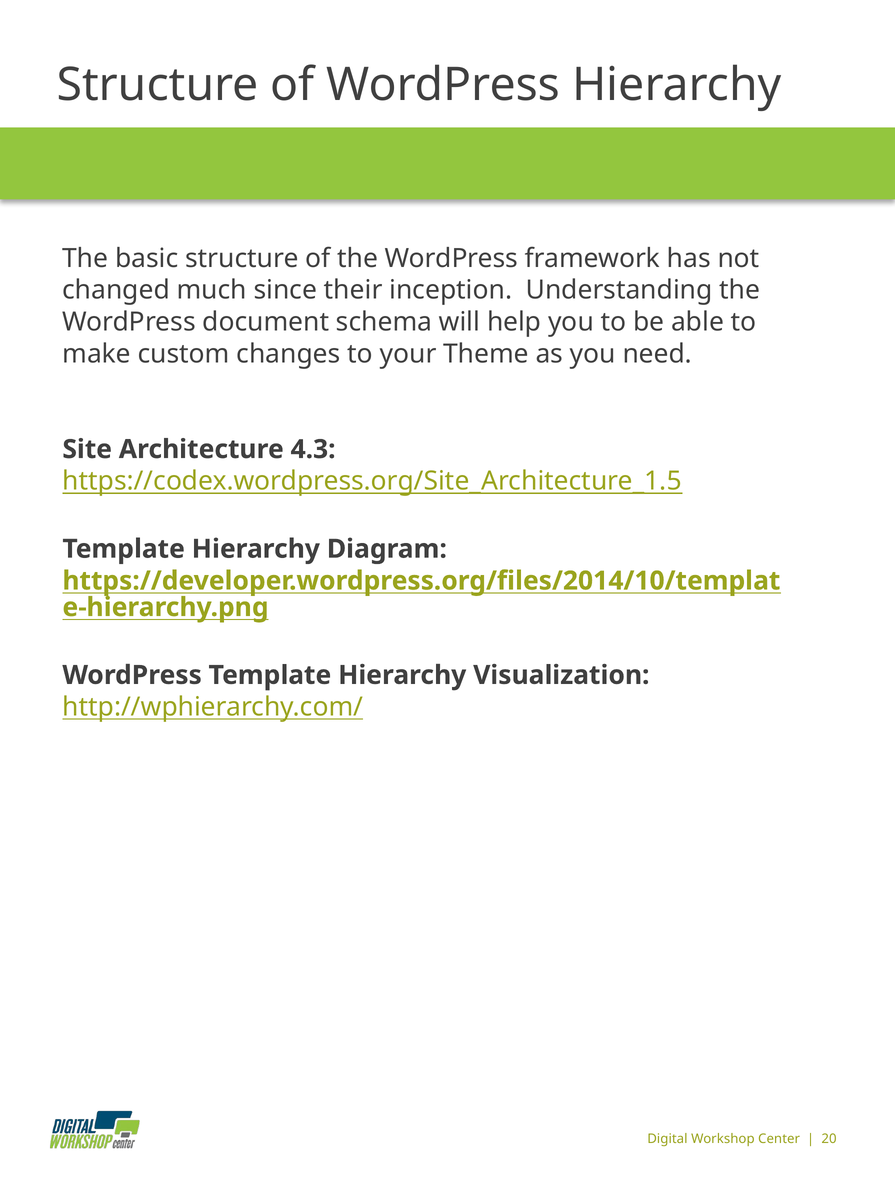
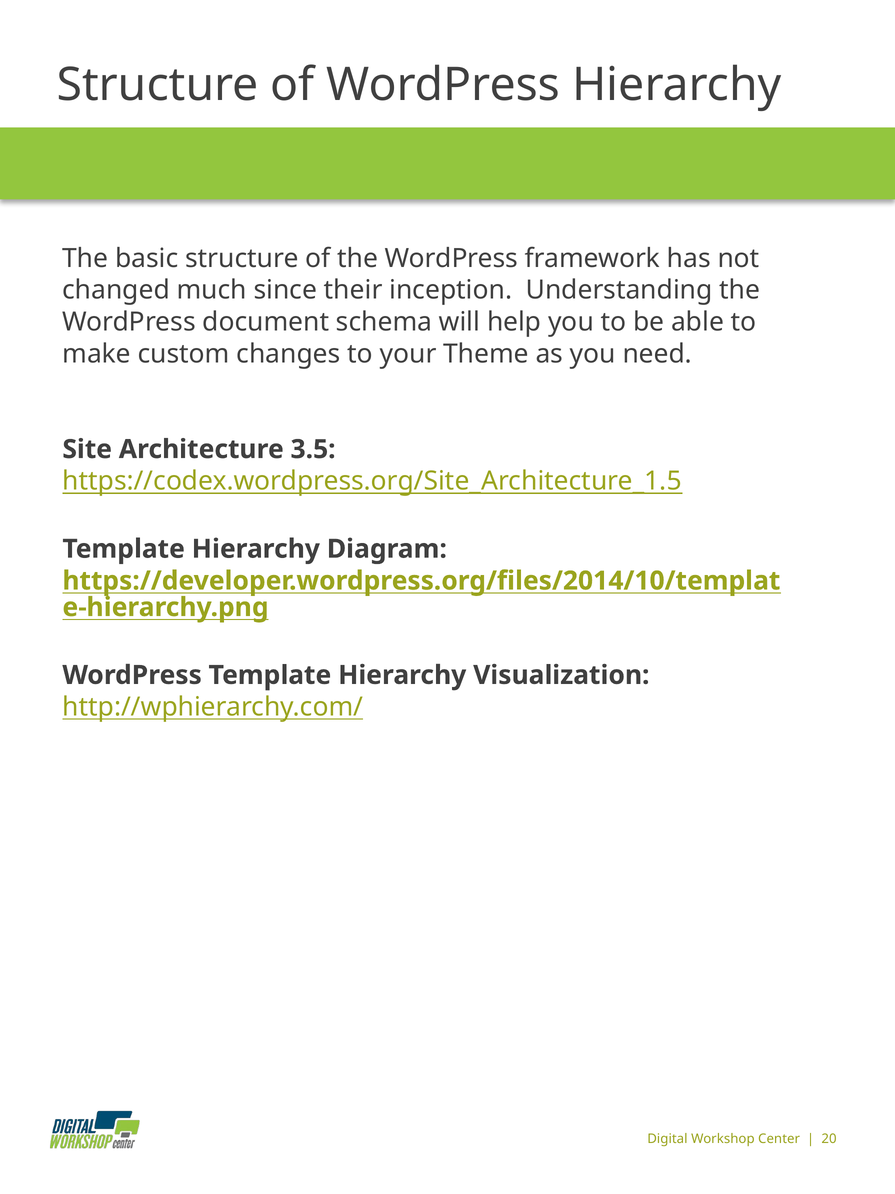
4.3: 4.3 -> 3.5 (313, 449)
